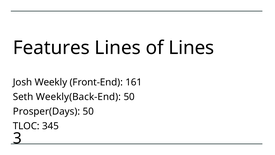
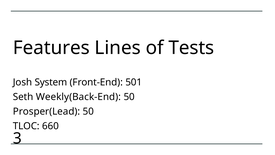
of Lines: Lines -> Tests (191, 48)
Weekly: Weekly -> System (51, 82)
161: 161 -> 501 (134, 82)
Prosper(Days: Prosper(Days -> Prosper(Lead (47, 111)
345: 345 -> 660 (50, 126)
